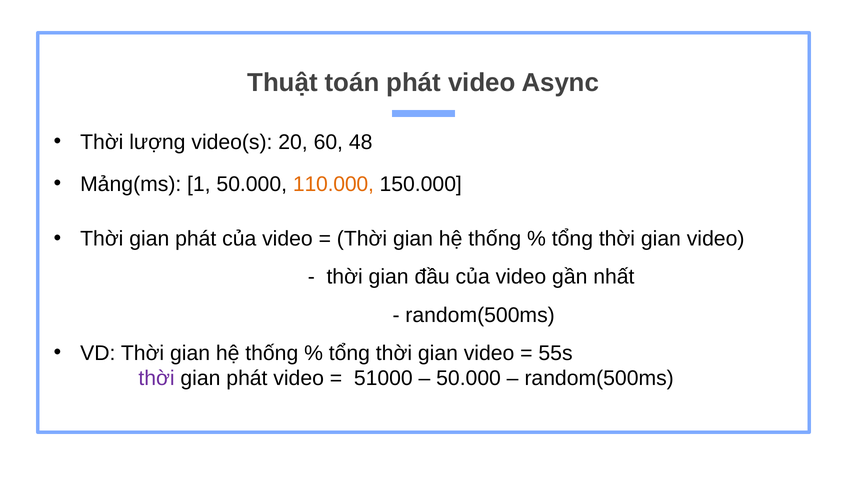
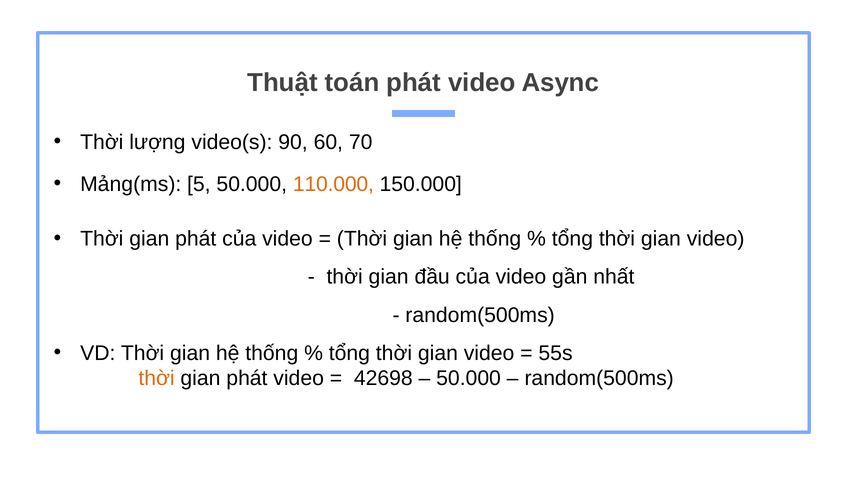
20: 20 -> 90 (293, 142)
48: 48 -> 70 (361, 142)
1: 1 -> 5 (199, 184)
thời colour: purple -> orange (157, 378)
51000: 51000 -> 42698 (383, 378)
